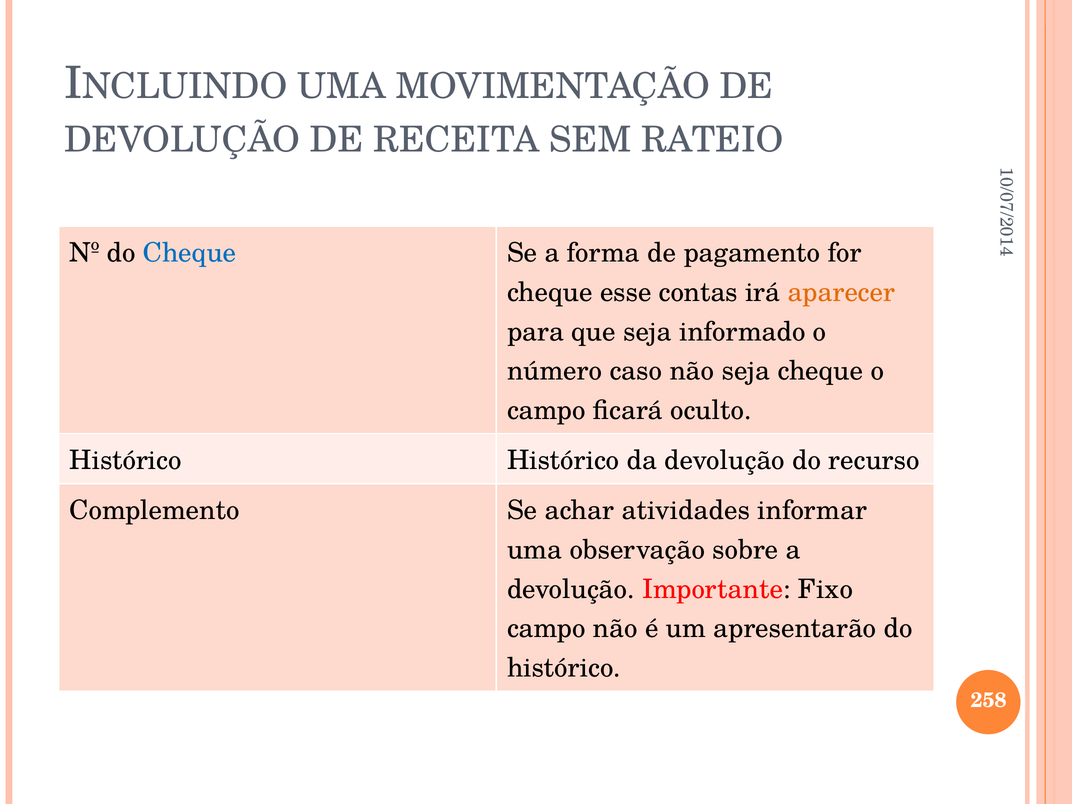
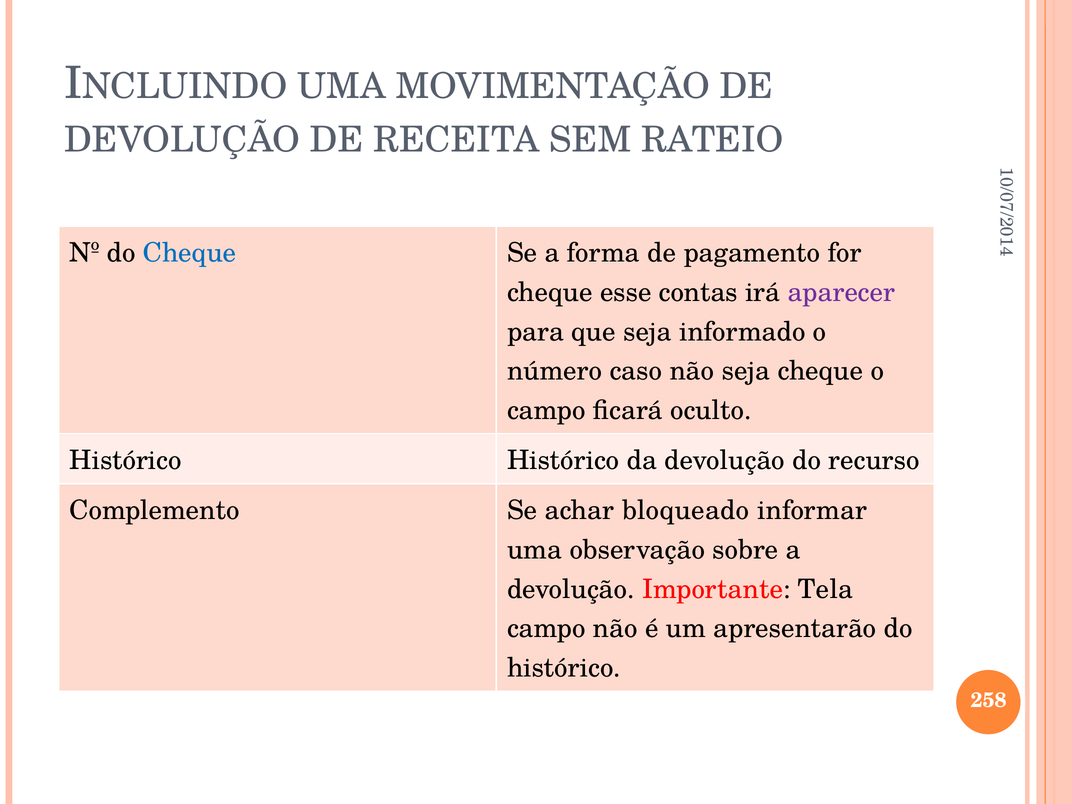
aparecer colour: orange -> purple (841, 292)
atividades: atividades -> bloqueado (686, 511)
Fixo: Fixo -> Tela (825, 589)
